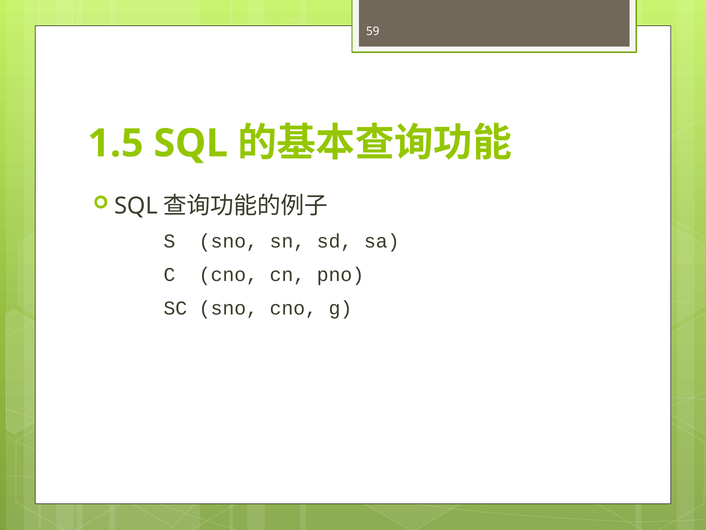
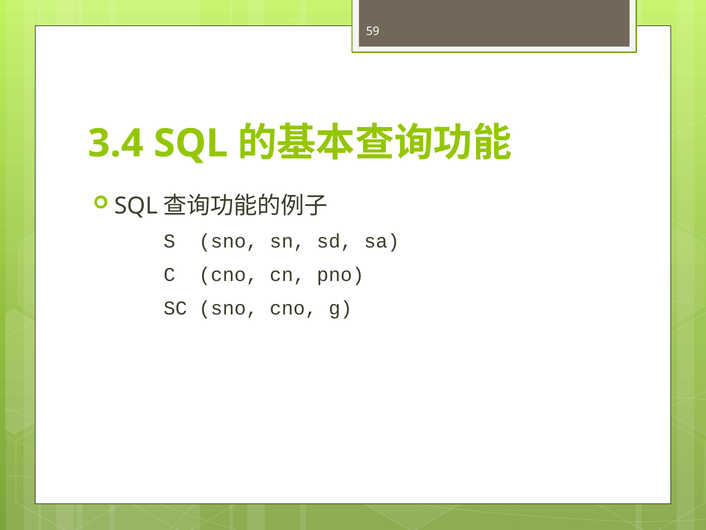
1.5: 1.5 -> 3.4 (116, 143)
